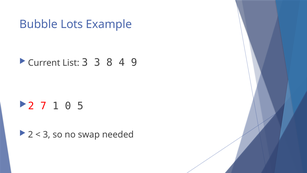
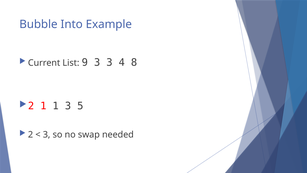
Lots: Lots -> Into (72, 24)
List 3: 3 -> 9 (85, 62)
3 8: 8 -> 3 (109, 62)
9: 9 -> 8 (134, 62)
7: 7 -> 1 (43, 106)
1 0: 0 -> 3 (68, 106)
